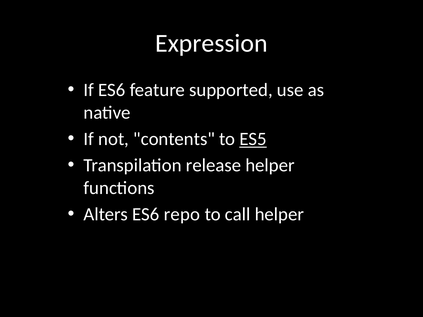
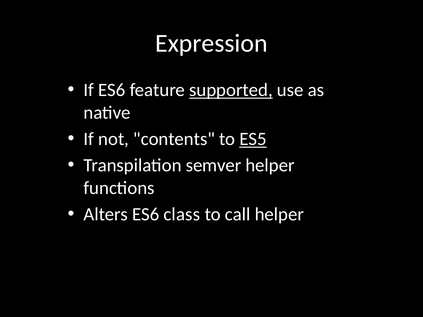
supported underline: none -> present (231, 90)
release: release -> semver (214, 165)
repo: repo -> class (182, 214)
